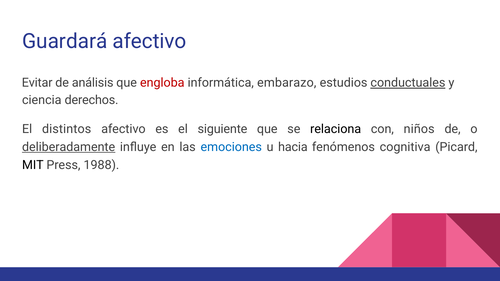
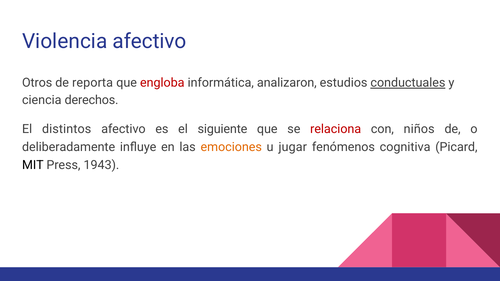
Guardará: Guardará -> Violencia (65, 41)
Evitar: Evitar -> Otros (37, 83)
análisis: análisis -> reporta (93, 83)
embarazo: embarazo -> analizaron (287, 83)
relaciona colour: black -> red (336, 129)
deliberadamente underline: present -> none (69, 147)
emociones colour: blue -> orange (231, 147)
hacia: hacia -> jugar (293, 147)
1988: 1988 -> 1943 (101, 165)
